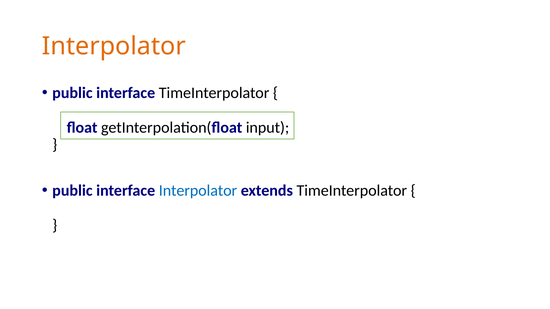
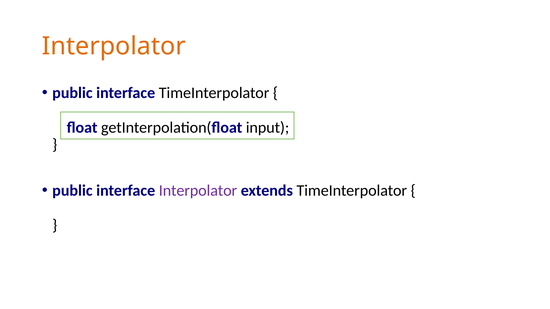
Interpolator colour: blue -> purple (198, 191)
